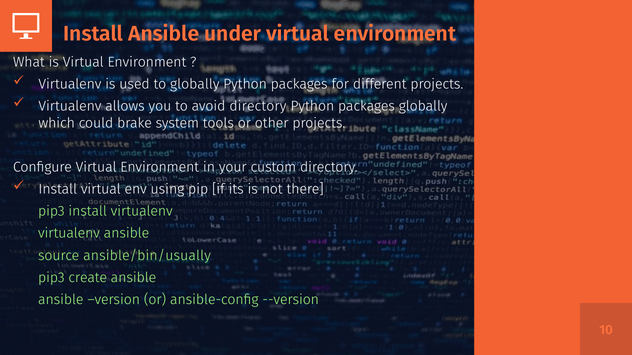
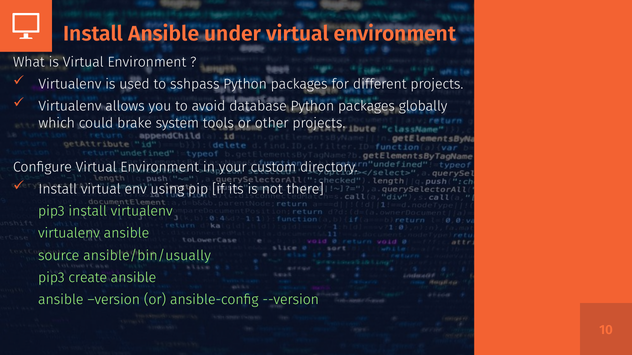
to globally: globally -> sshpass (195, 84)
avoid directory: directory -> database (258, 106)
